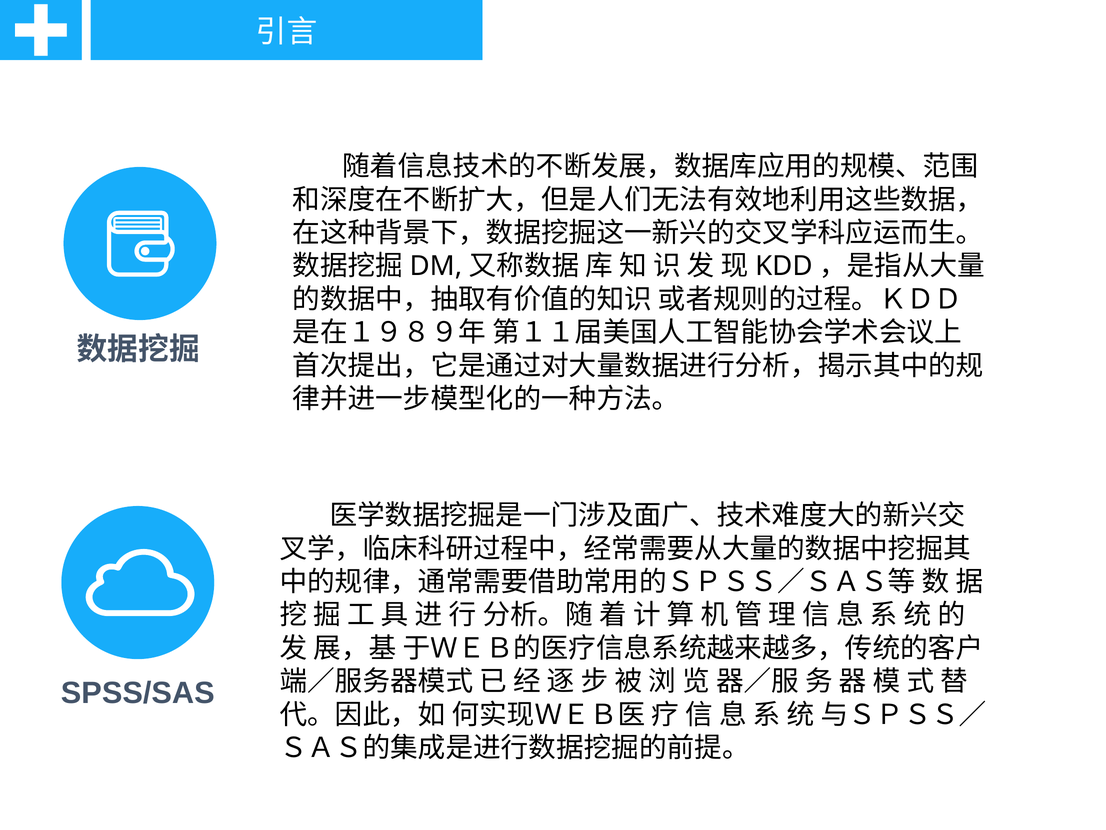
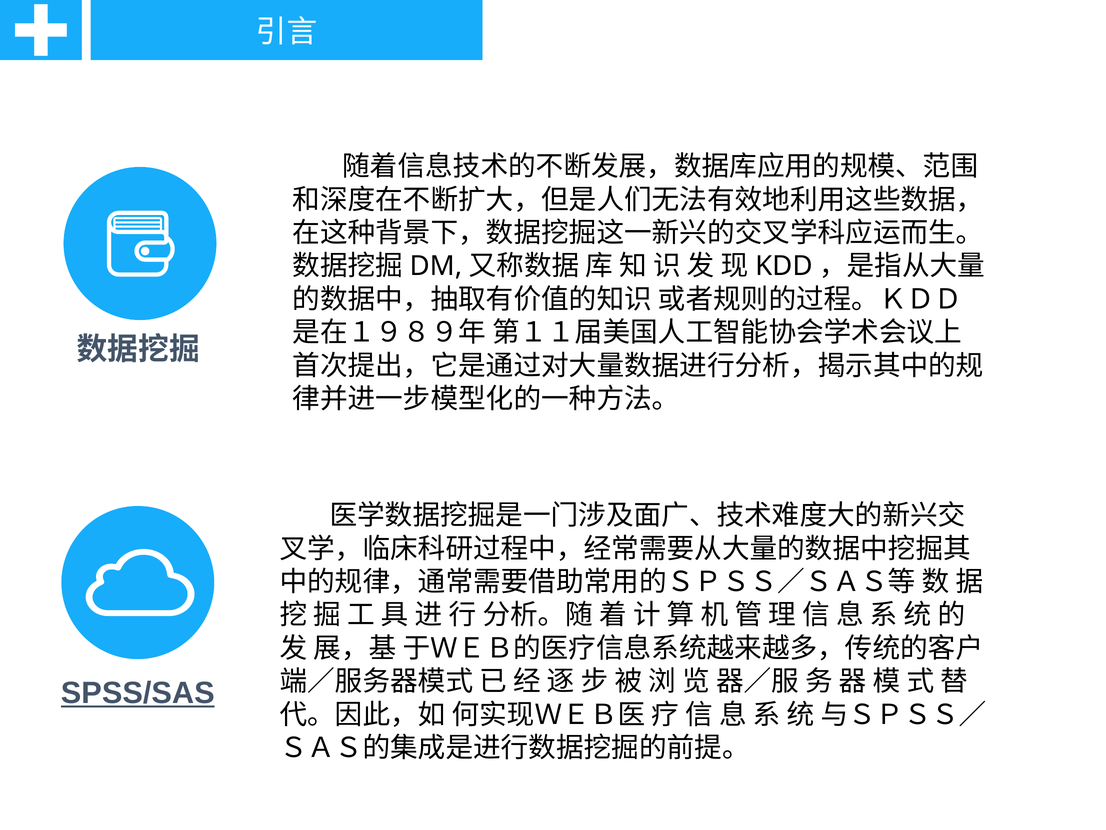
SPSS/SAS underline: none -> present (138, 693)
